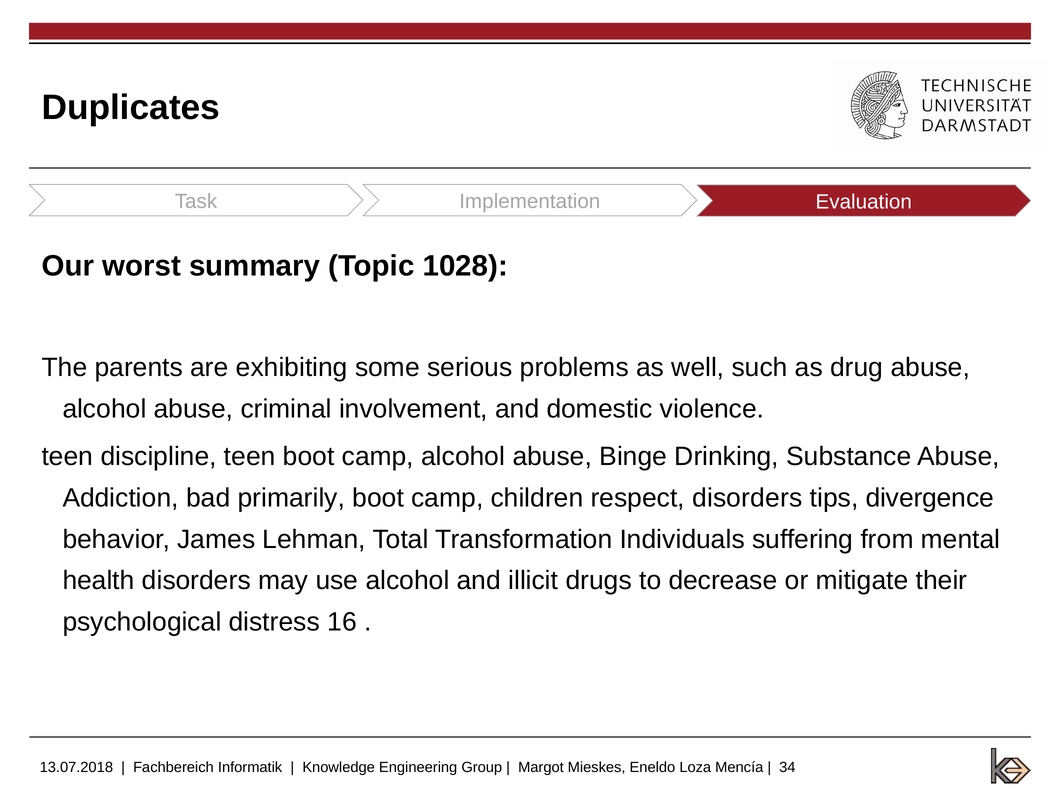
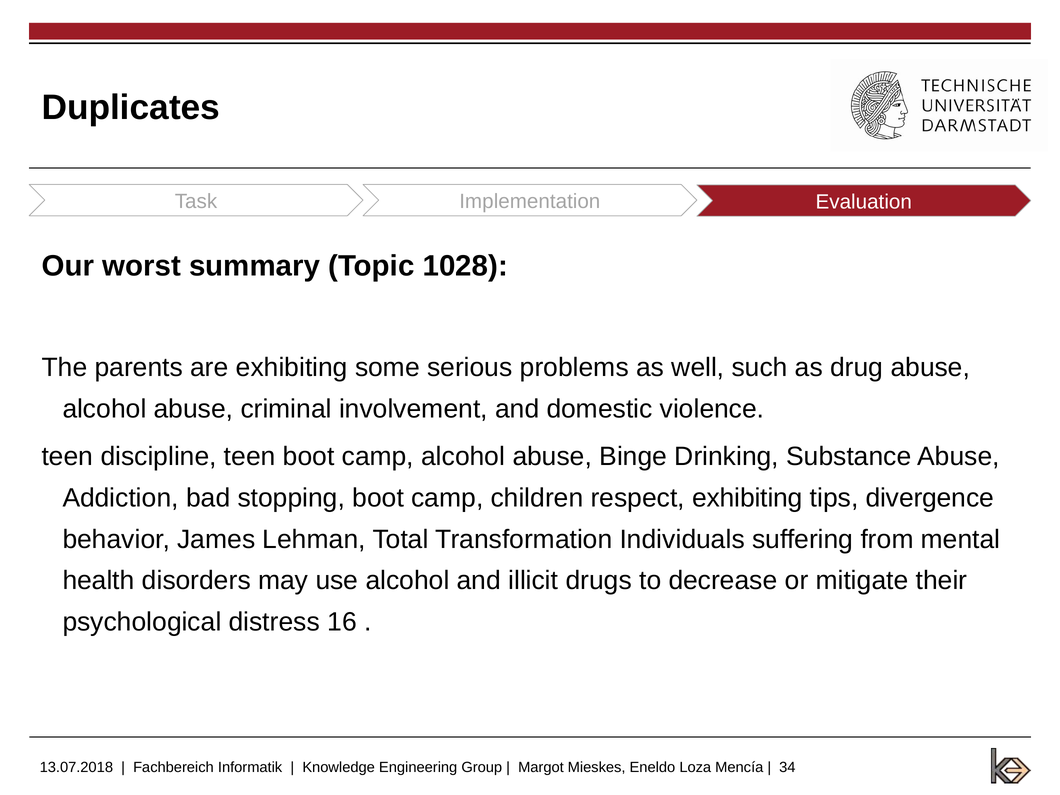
primarily: primarily -> stopping (291, 498)
respect disorders: disorders -> exhibiting (747, 498)
